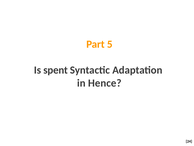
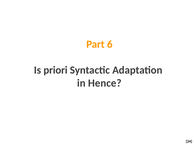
5: 5 -> 6 (110, 44)
spent: spent -> priori (56, 70)
